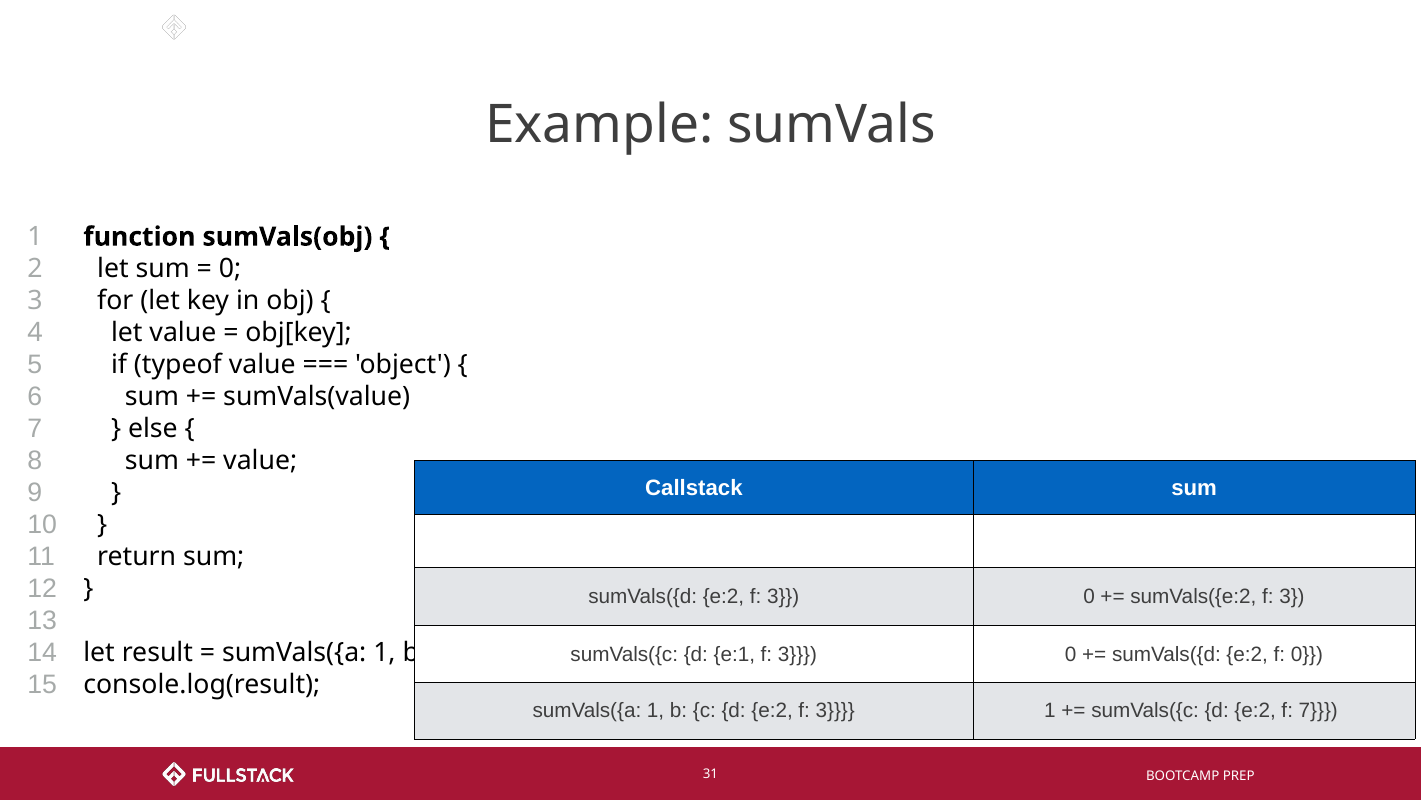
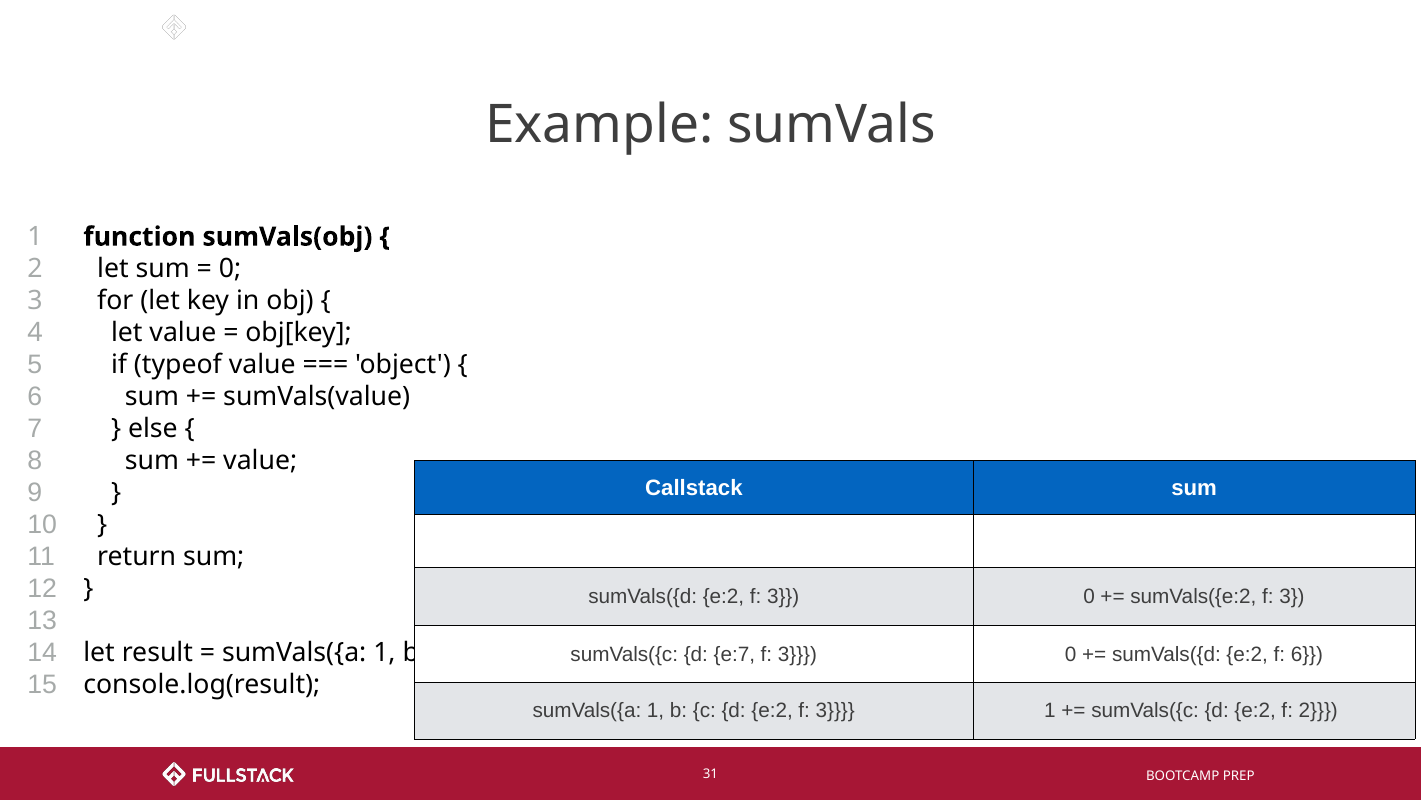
e:1: e:1 -> e:7 (734, 654)
f 0: 0 -> 6 (1307, 654)
f 7: 7 -> 2 (1318, 710)
